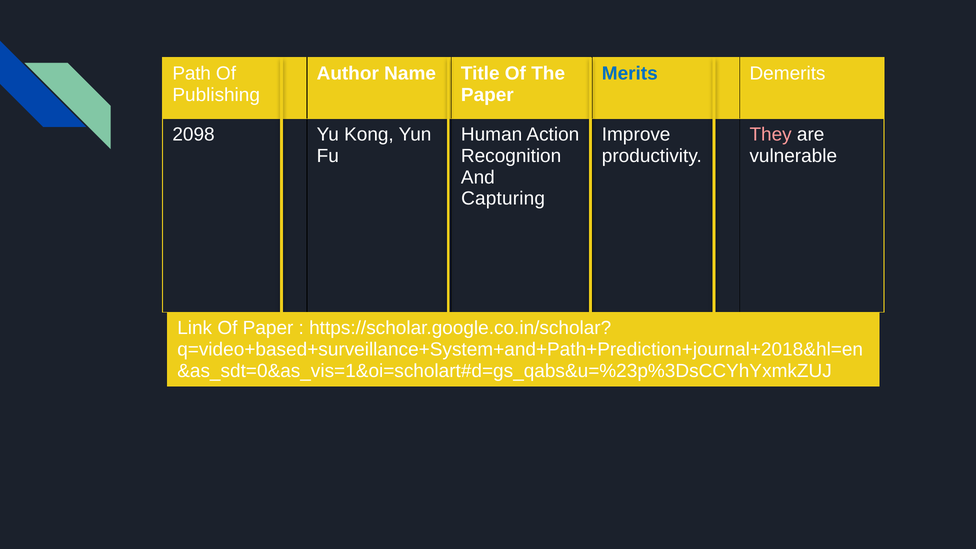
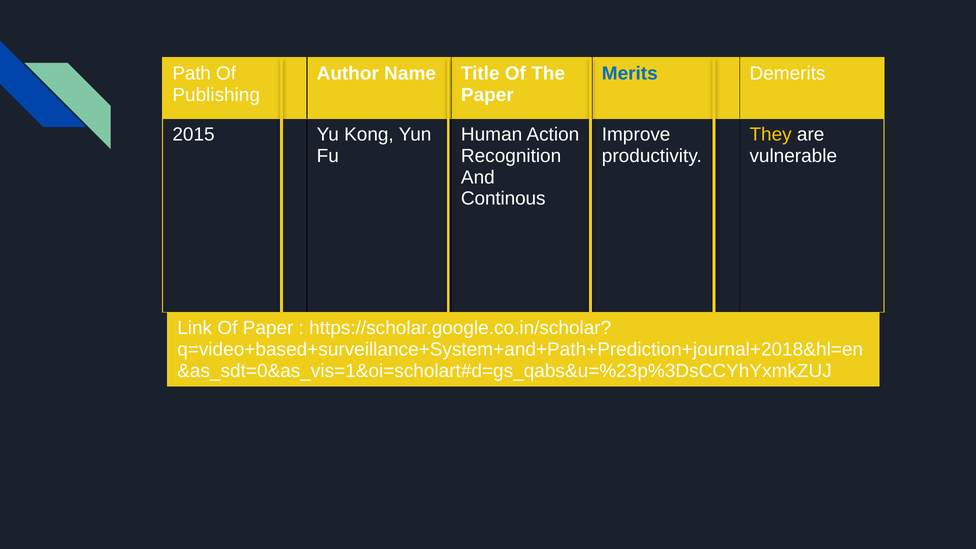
2098: 2098 -> 2015 (194, 135)
They colour: pink -> yellow (771, 135)
Capturing: Capturing -> Continous (503, 199)
